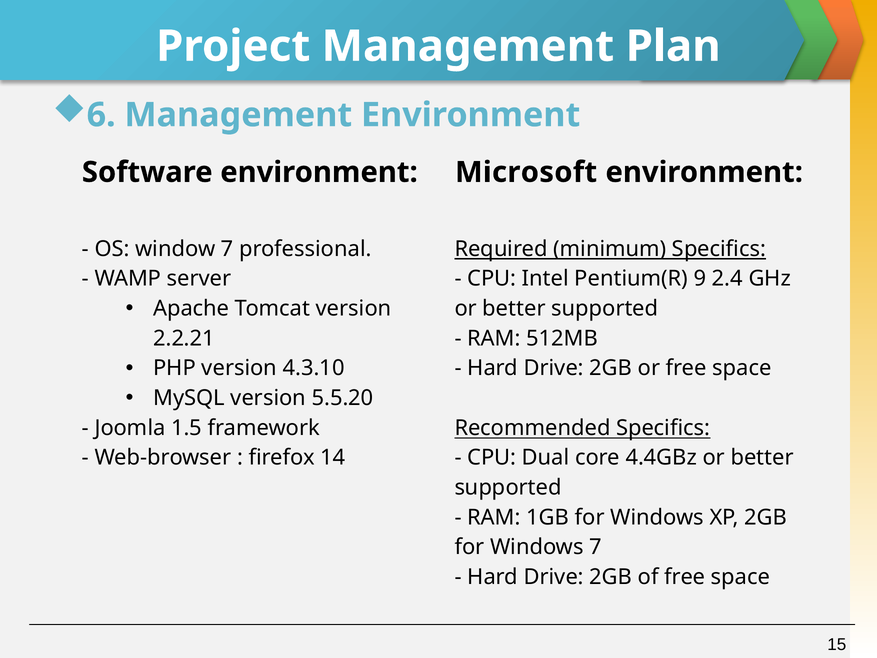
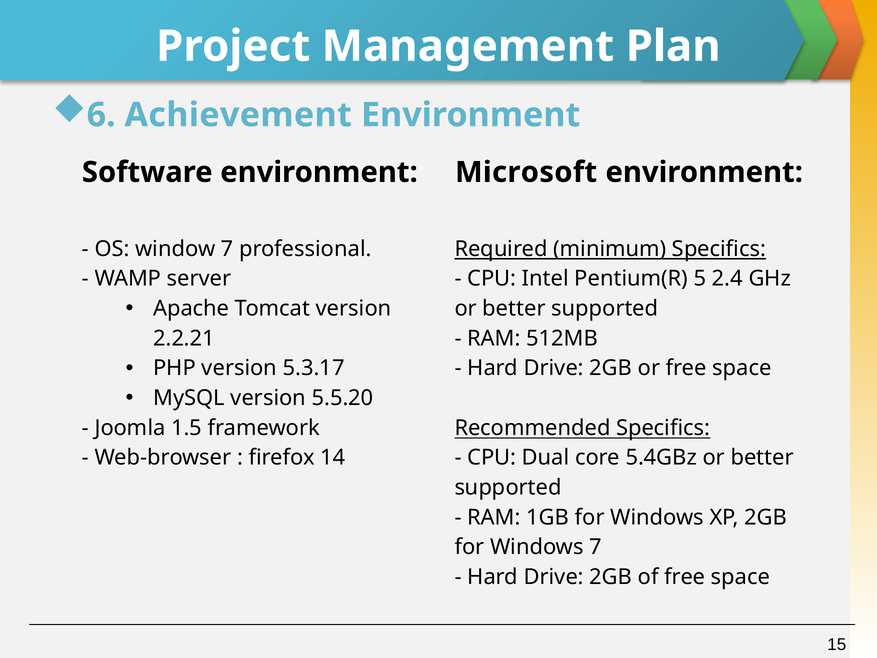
6 Management: Management -> Achievement (238, 115)
9: 9 -> 5 (700, 279)
4.3.10: 4.3.10 -> 5.3.17 (314, 368)
4.4GBz: 4.4GBz -> 5.4GBz (661, 458)
